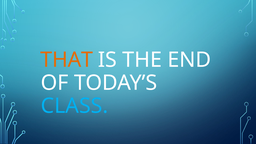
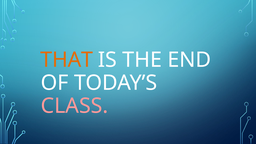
CLASS colour: light blue -> pink (74, 106)
